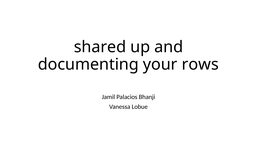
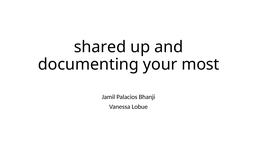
rows: rows -> most (200, 64)
